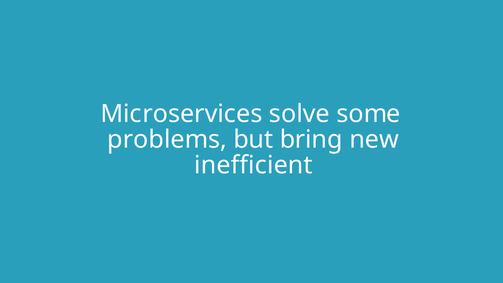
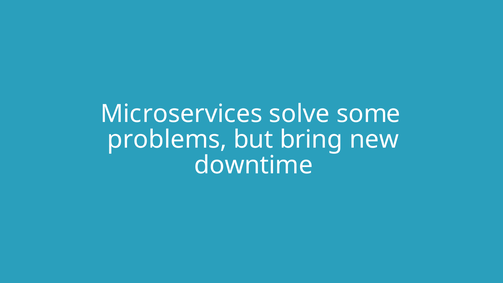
inefficient: inefficient -> downtime (254, 165)
